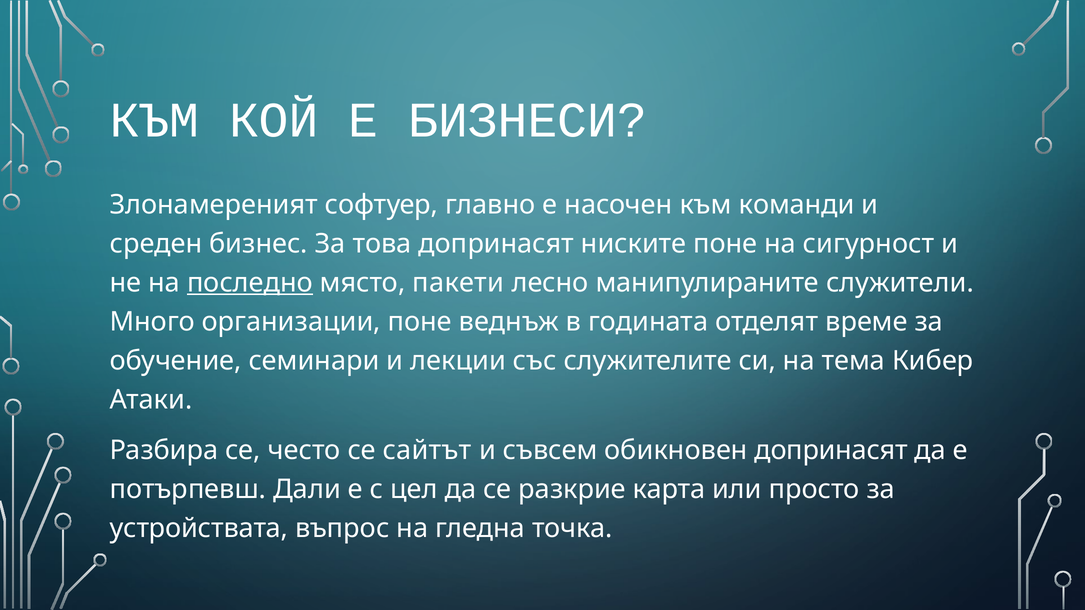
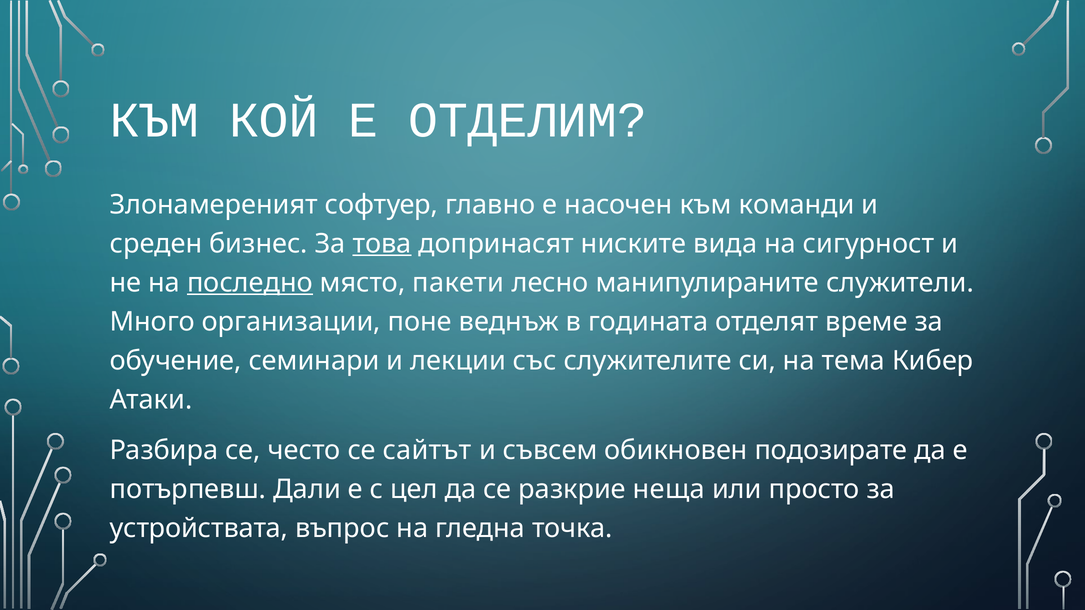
БИЗНЕСИ: БИЗНЕСИ -> ОТДЕЛИМ (528, 121)
това underline: none -> present (382, 244)
ниските поне: поне -> вида (725, 244)
обикновен допринасят: допринасят -> подозирате (831, 450)
карта: карта -> неща (669, 489)
